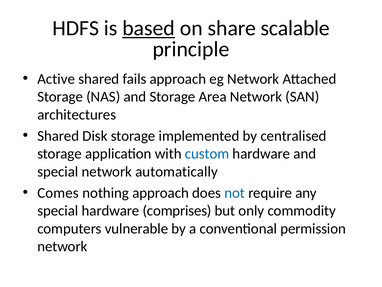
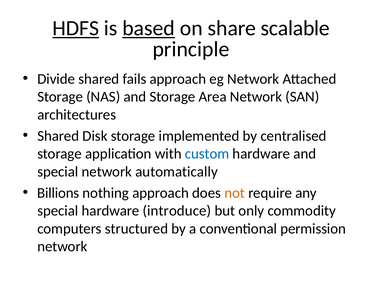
HDFS underline: none -> present (76, 28)
Active: Active -> Divide (56, 79)
Comes: Comes -> Billions (58, 193)
not colour: blue -> orange (235, 193)
comprises: comprises -> introduce (177, 210)
vulnerable: vulnerable -> structured (136, 228)
